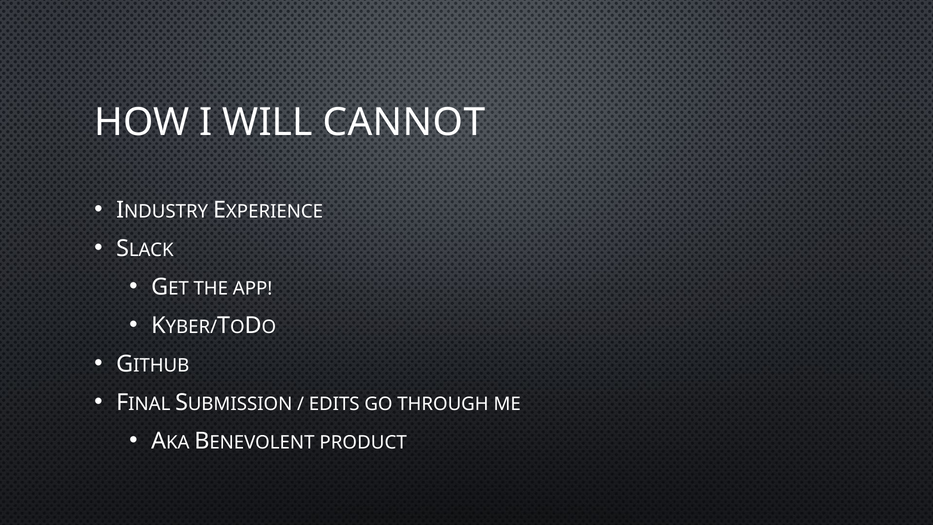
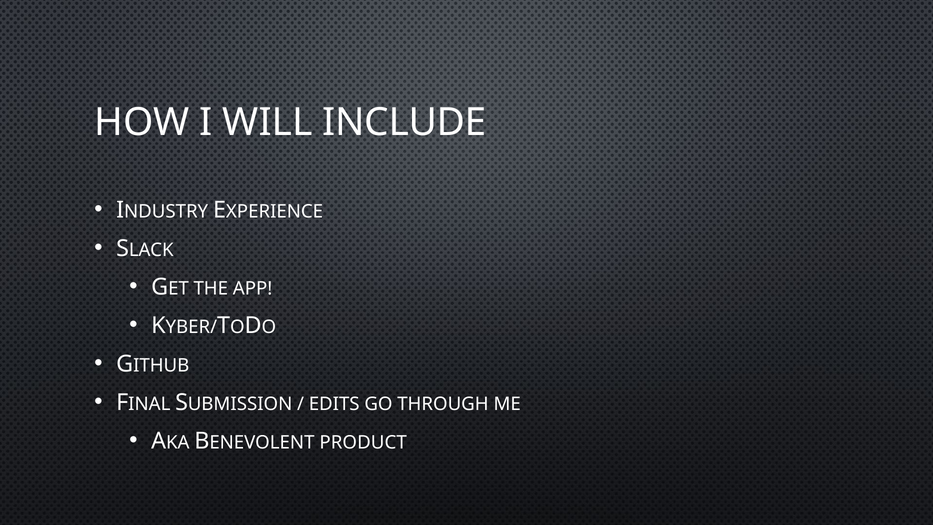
CANNOT: CANNOT -> INCLUDE (404, 122)
